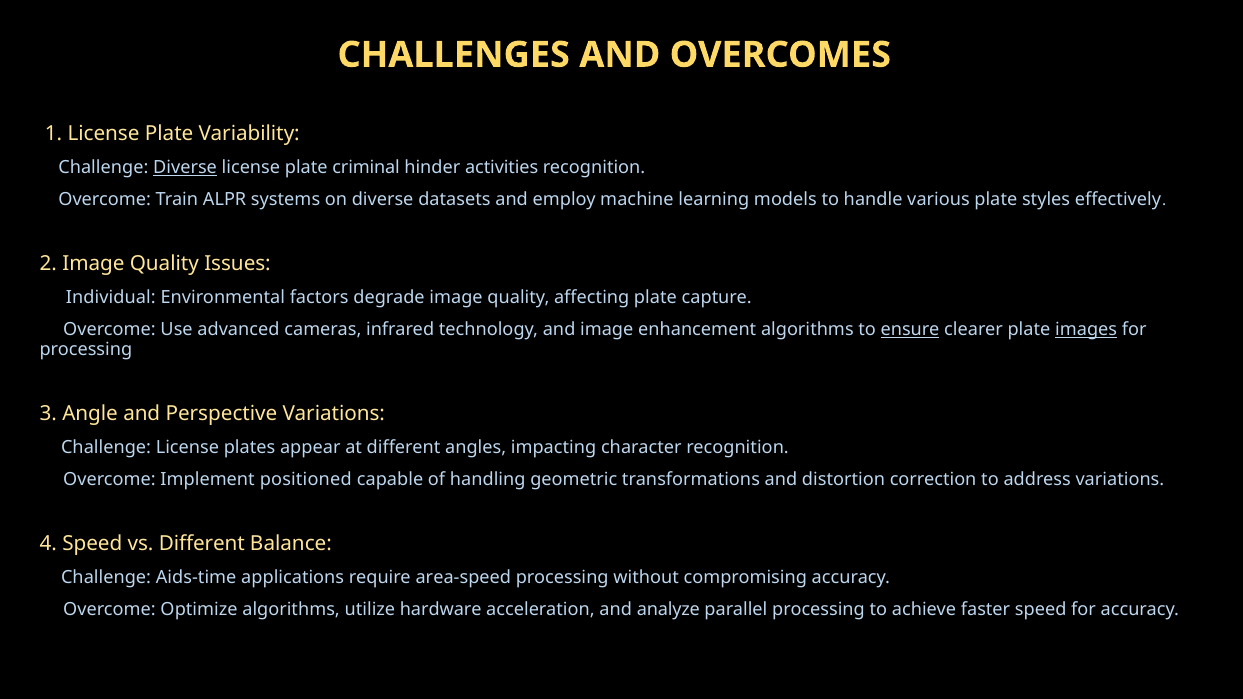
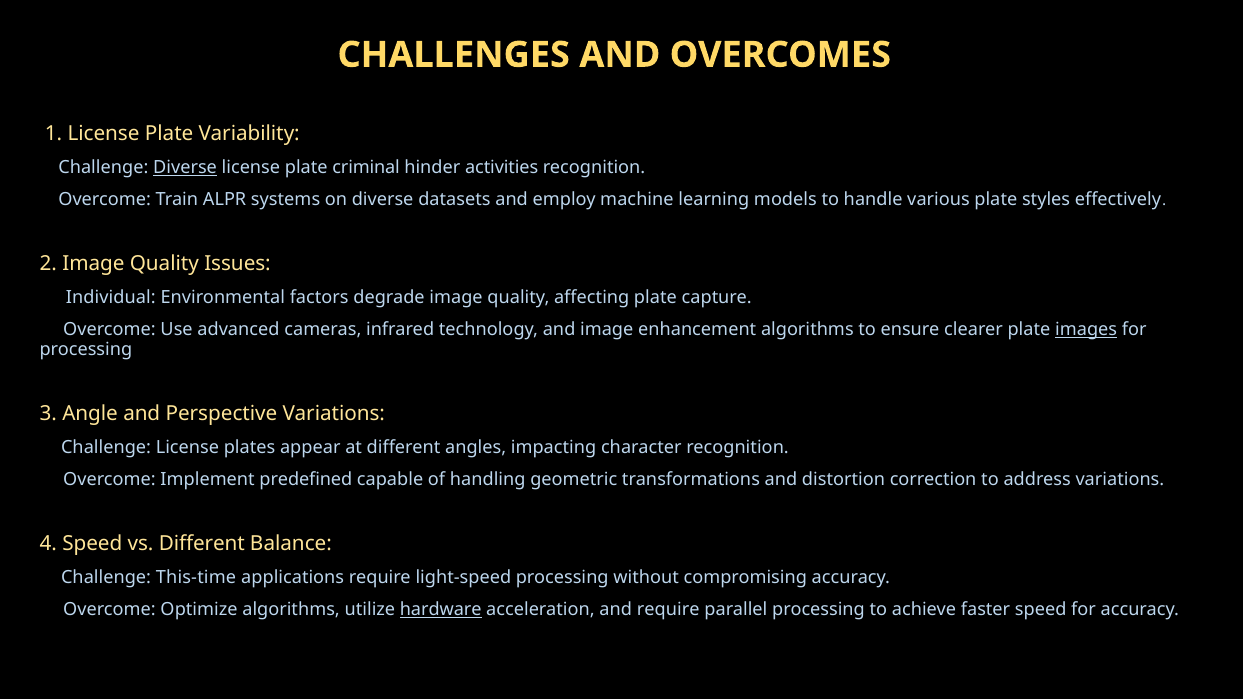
ensure underline: present -> none (910, 330)
positioned: positioned -> predefined (306, 480)
Aids-time: Aids-time -> This-time (196, 577)
area-speed: area-speed -> light-speed (463, 577)
hardware underline: none -> present (441, 610)
and analyze: analyze -> require (668, 610)
